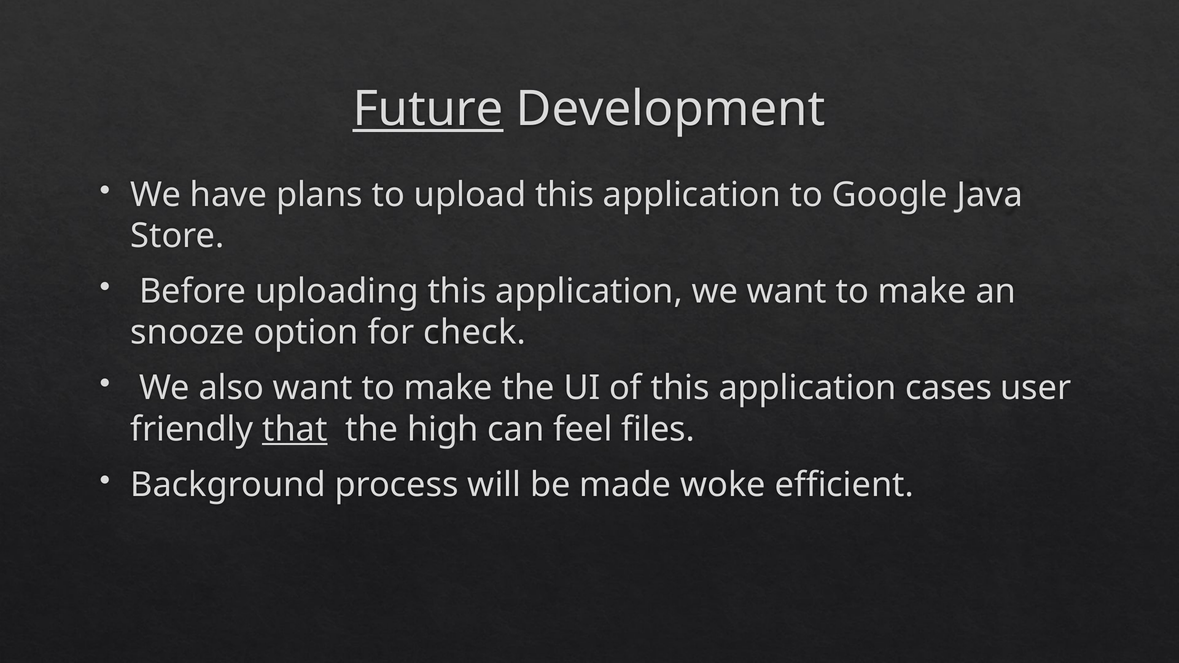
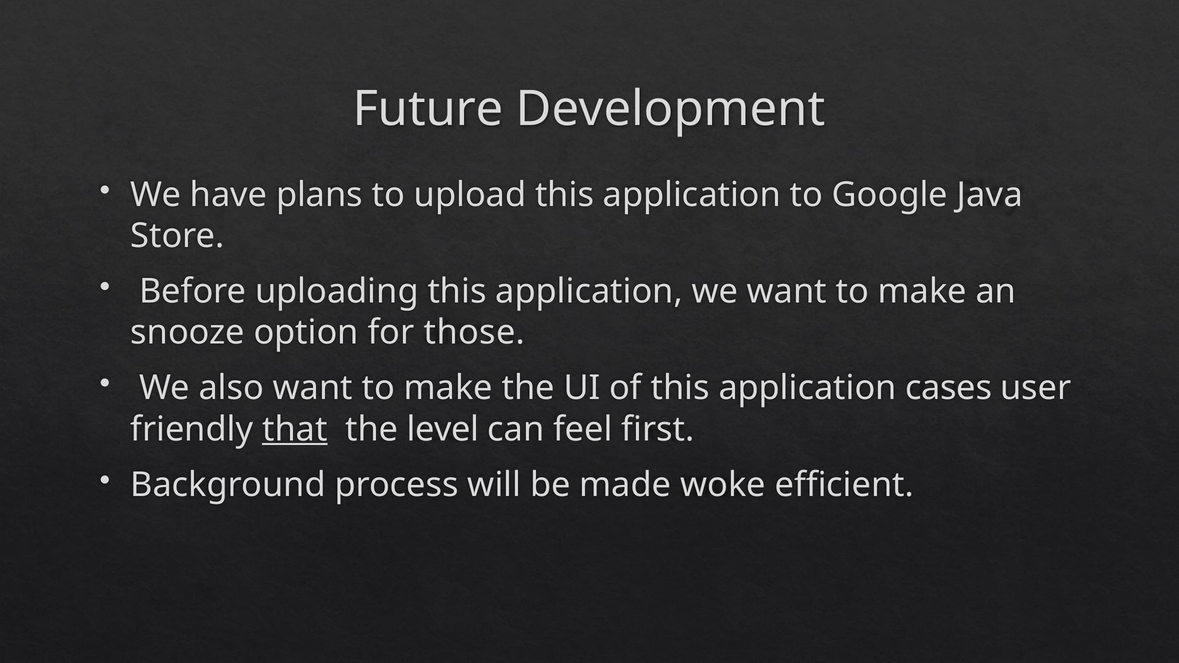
Future underline: present -> none (428, 109)
check: check -> those (475, 333)
high: high -> level (443, 429)
files: files -> first (658, 429)
